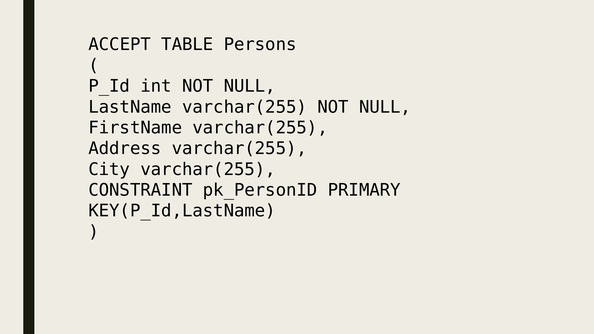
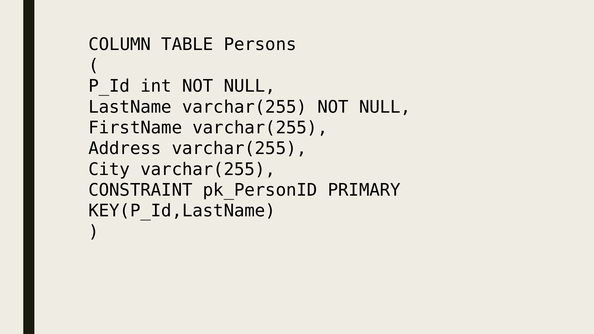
ACCEPT: ACCEPT -> COLUMN (120, 45)
